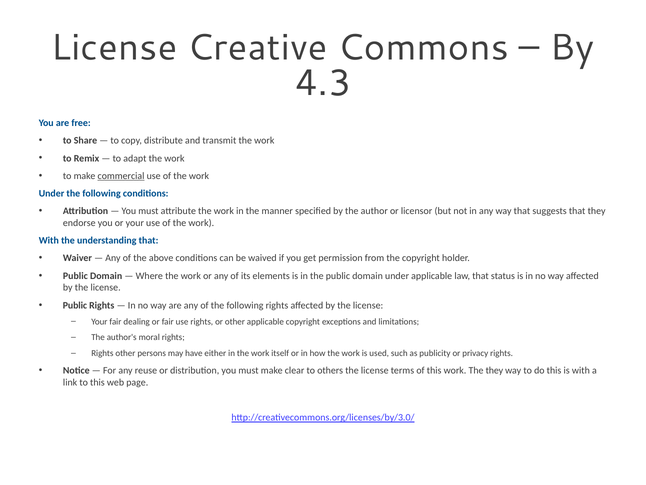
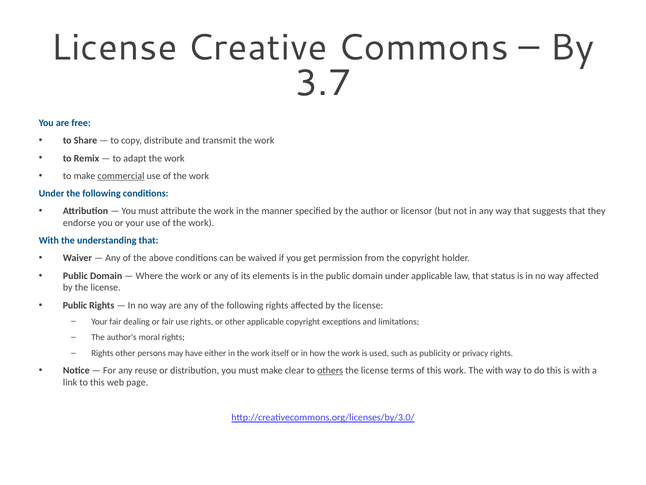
4.3: 4.3 -> 3.7 (323, 83)
others underline: none -> present (330, 370)
The they: they -> with (494, 370)
